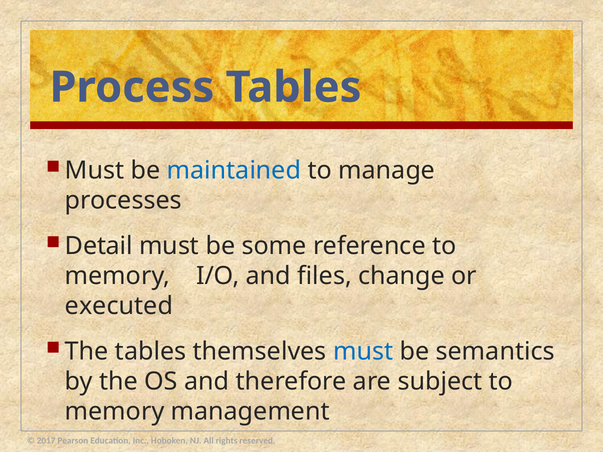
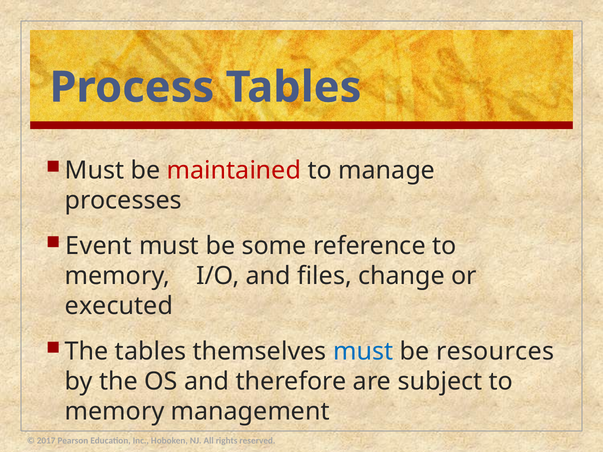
maintained colour: blue -> red (234, 171)
Detail: Detail -> Event (99, 246)
semantics: semantics -> resources (495, 351)
